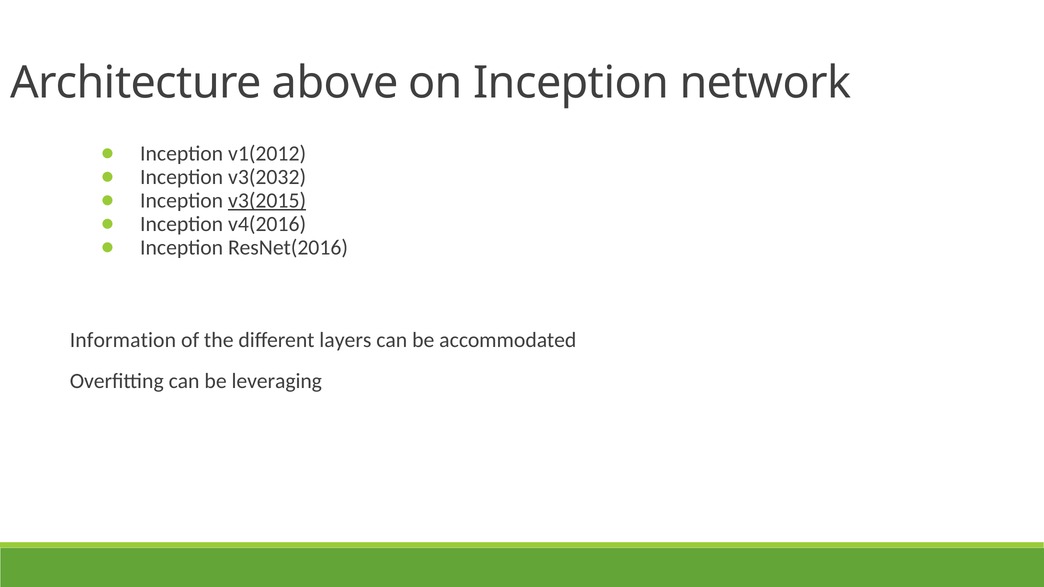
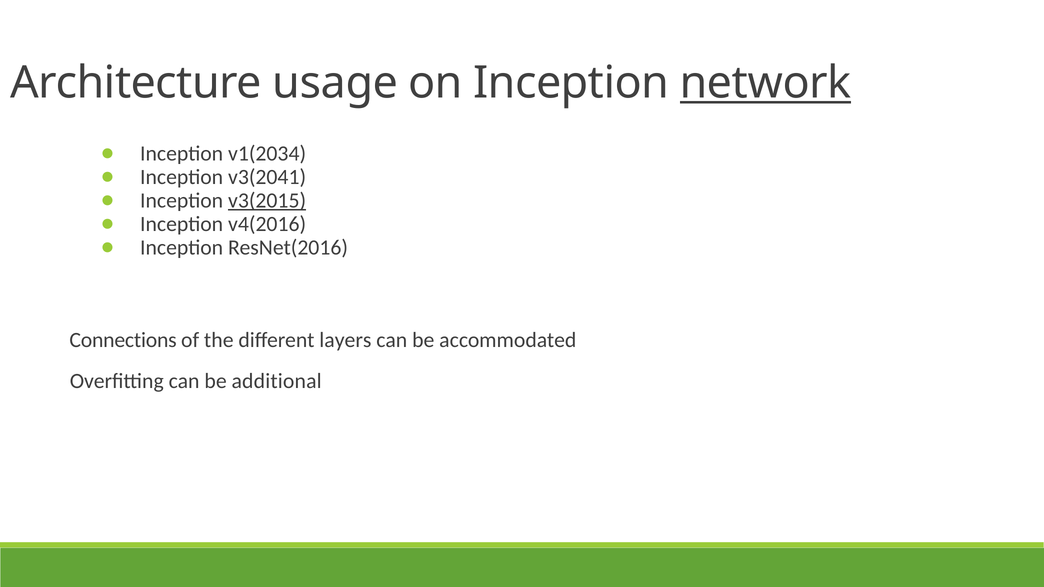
above: above -> usage (335, 83)
network underline: none -> present (766, 83)
v1(2012: v1(2012 -> v1(2034 (267, 154)
v3(2032: v3(2032 -> v3(2041 (267, 177)
Information: Information -> Connections (123, 340)
leveraging: leveraging -> additional (277, 381)
